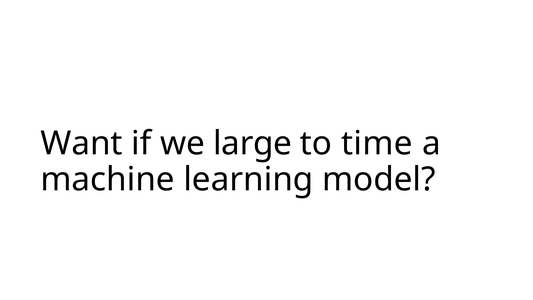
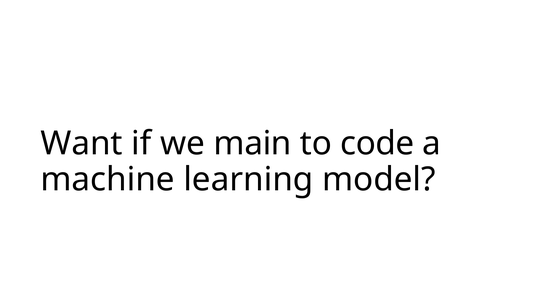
large: large -> main (253, 143)
time: time -> code (377, 143)
